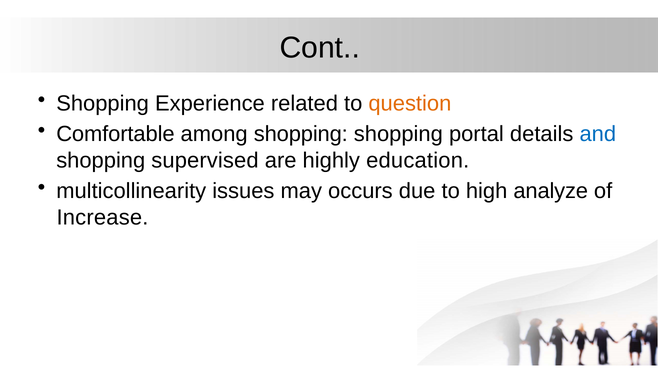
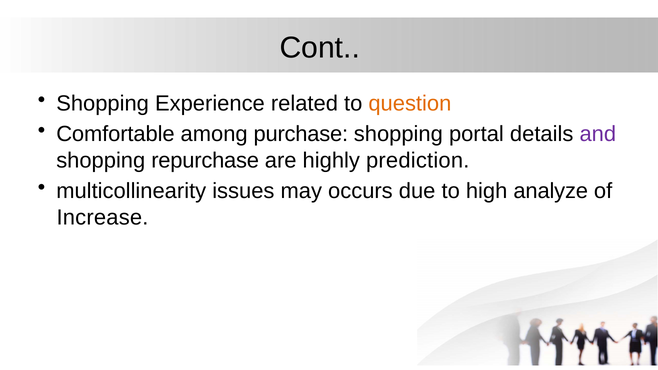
among shopping: shopping -> purchase (301, 134)
and colour: blue -> purple (598, 134)
supervised: supervised -> repurchase (205, 161)
education: education -> prediction (418, 161)
